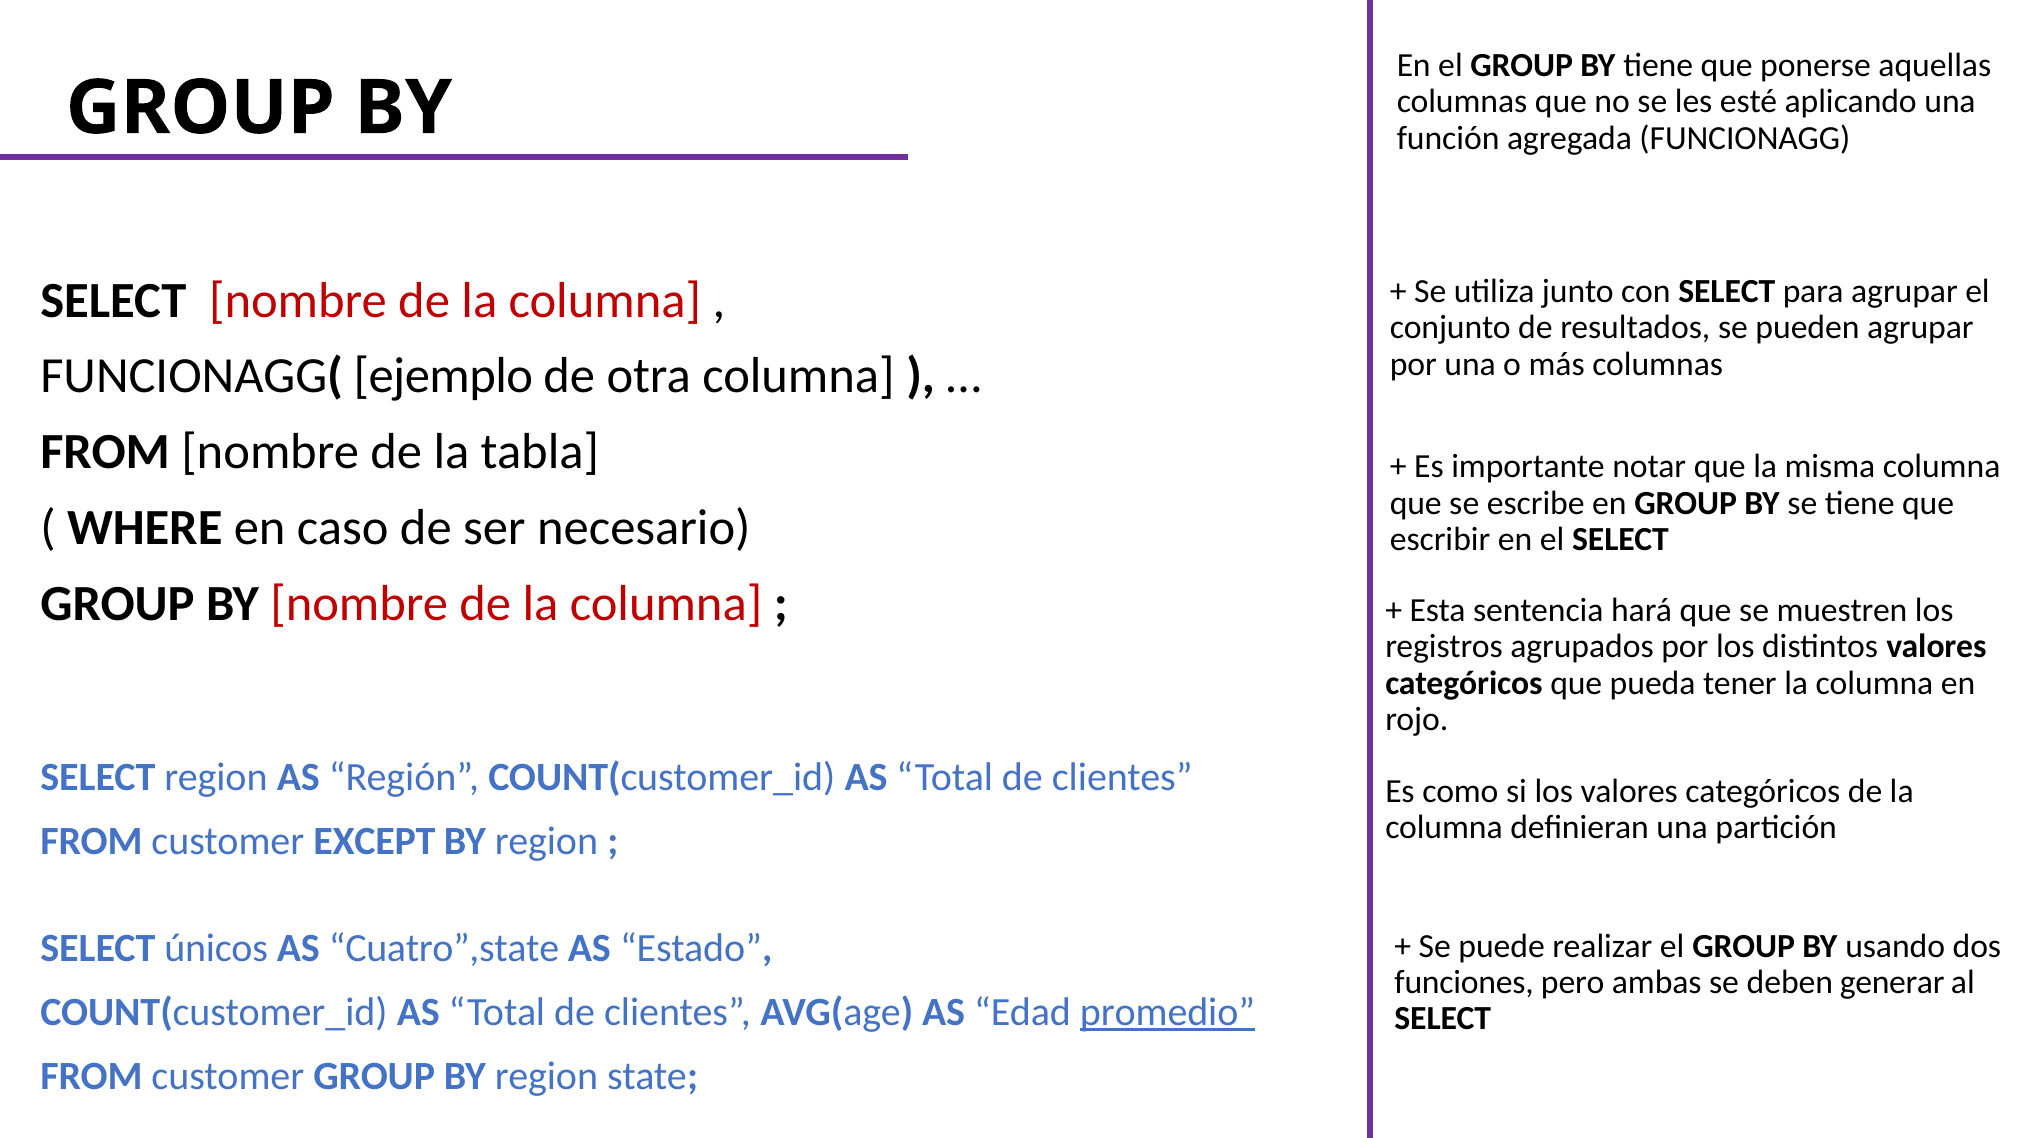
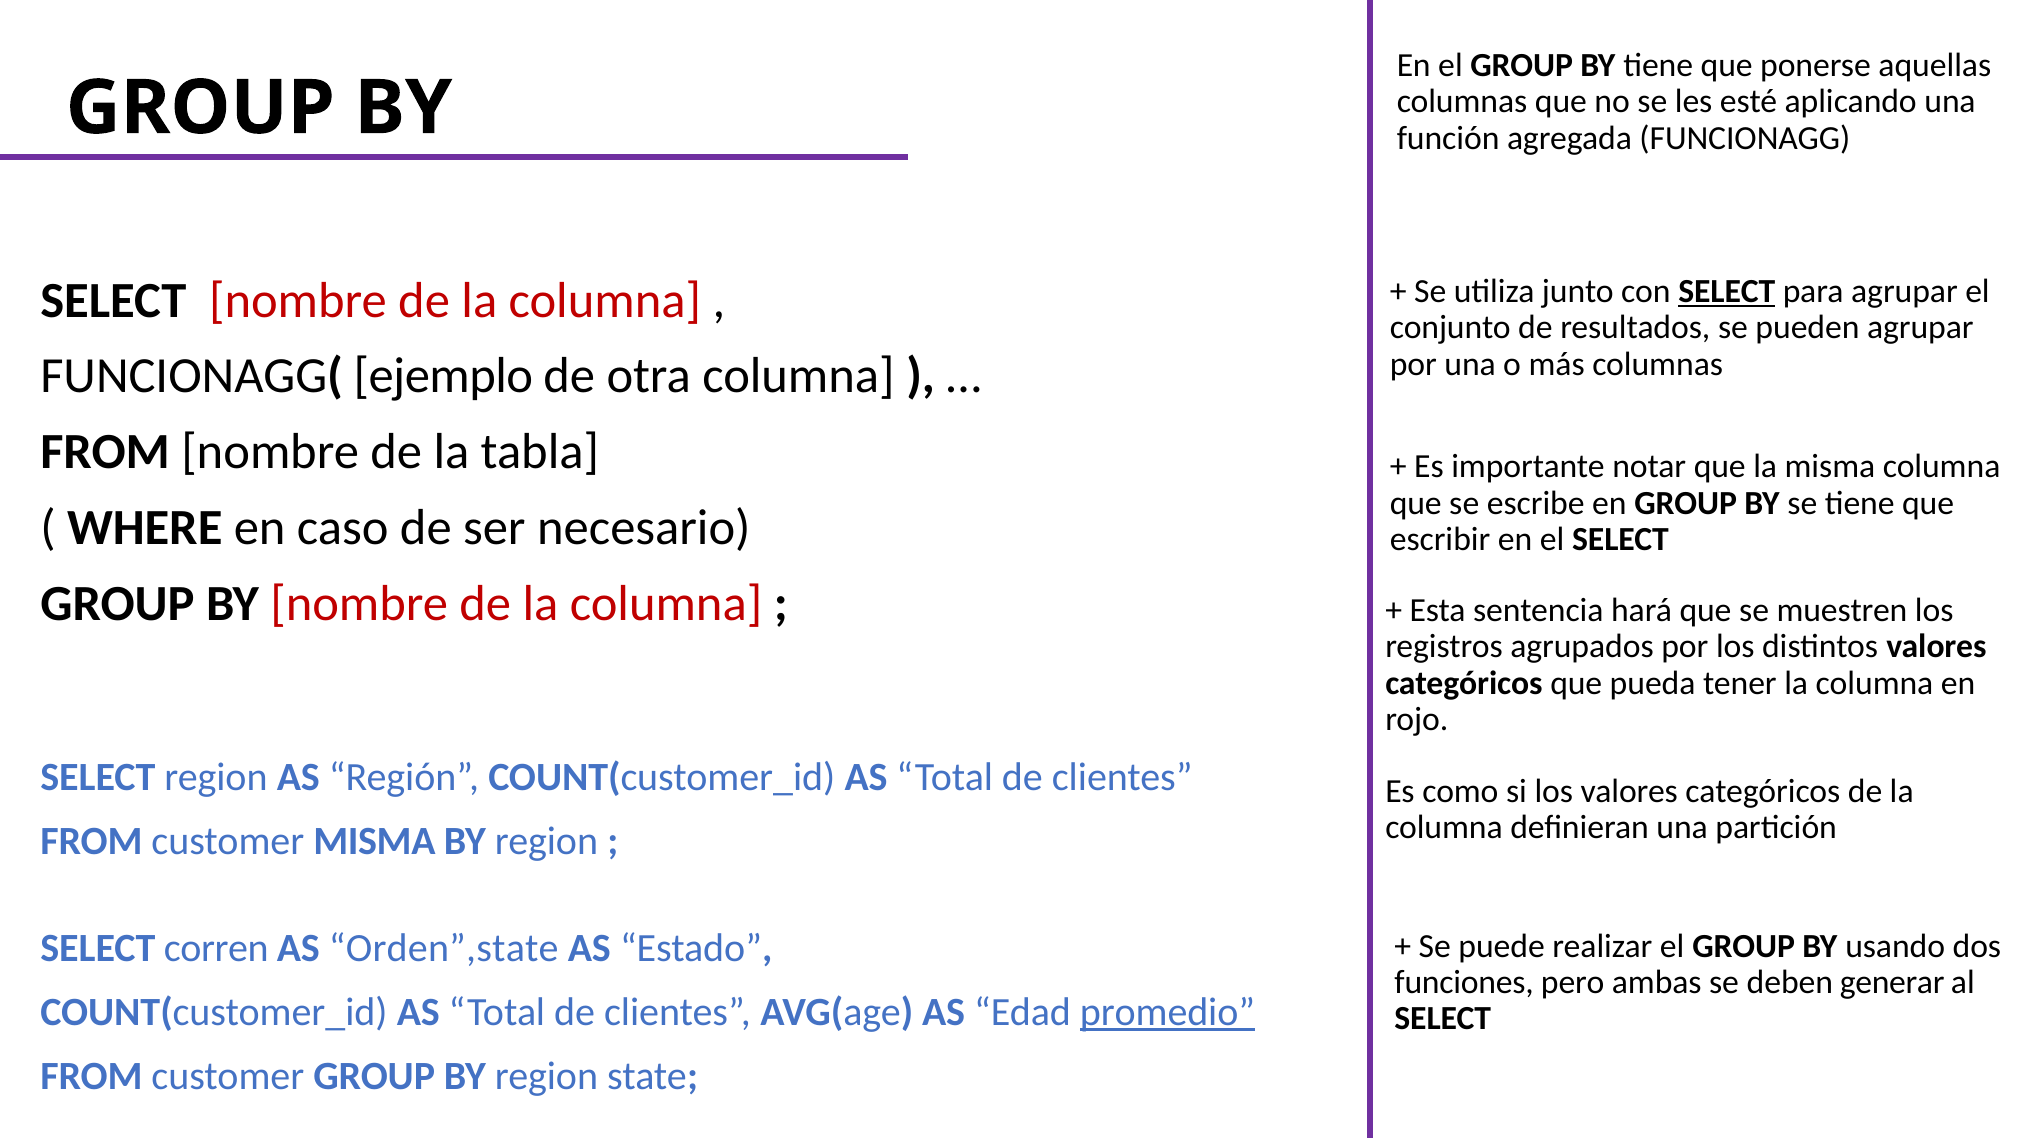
SELECT underline: none -> present (1727, 291)
customer EXCEPT: EXCEPT -> MISMA (374, 841)
únicos: únicos -> corren (216, 948)
Cuatro”,state: Cuatro”,state -> Orden”,state (444, 948)
